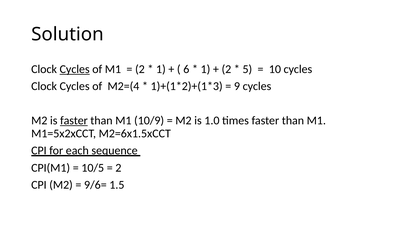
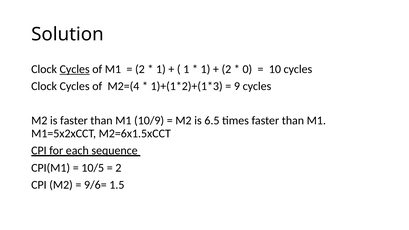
6: 6 -> 1 (186, 69)
5: 5 -> 0 (247, 69)
faster underline: present -> none (74, 121)
1.0: 1.0 -> 6.5 (212, 121)
